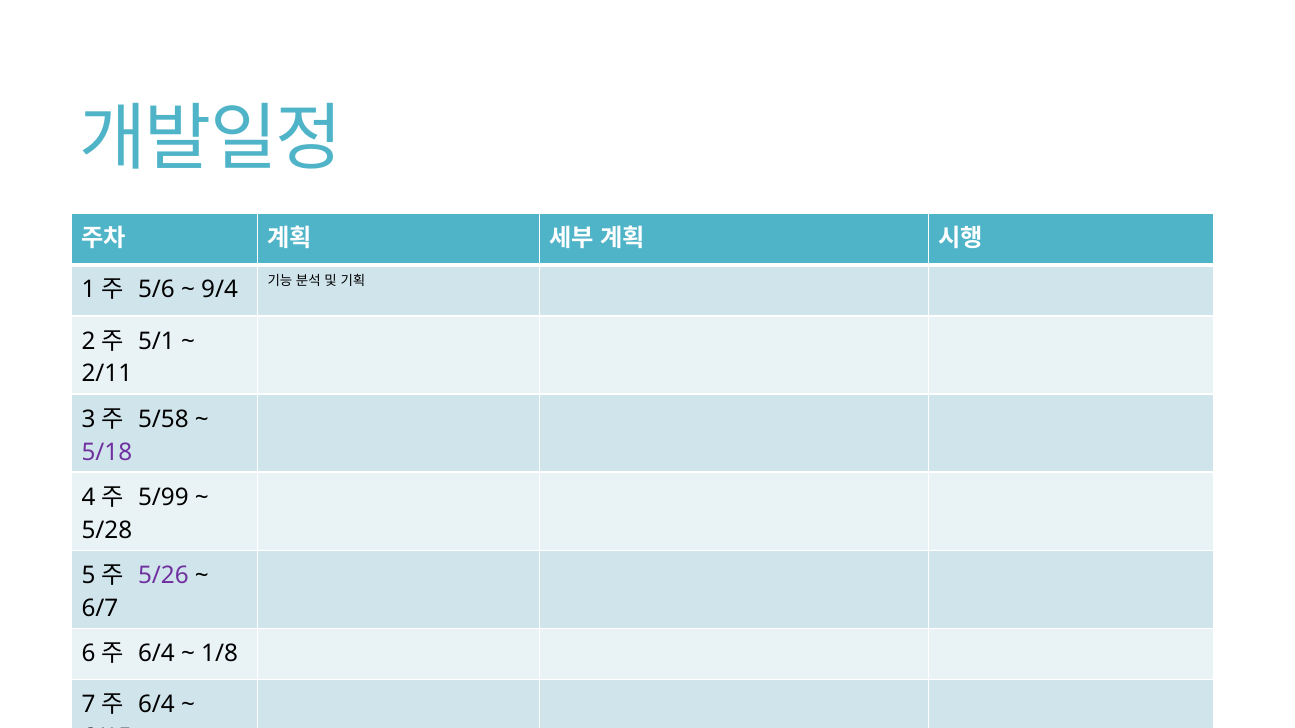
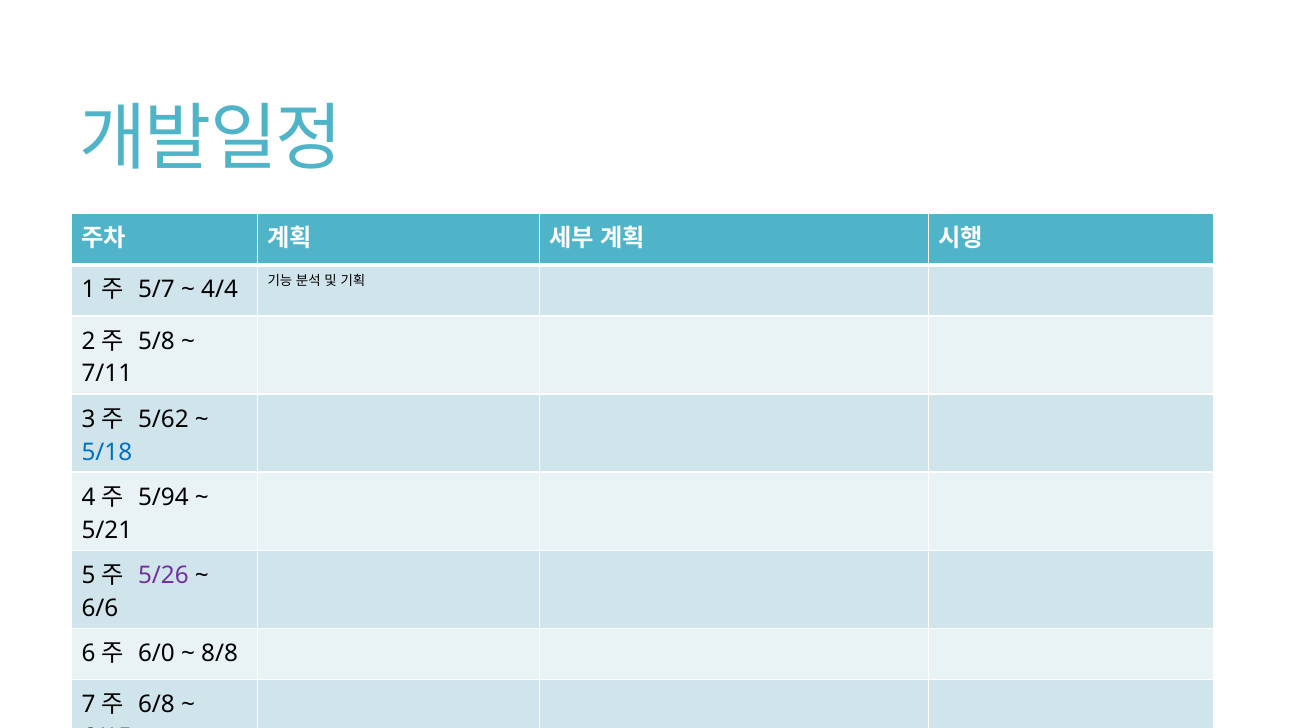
5/6: 5/6 -> 5/7 (156, 290)
9/4: 9/4 -> 4/4 (220, 290)
5/1: 5/1 -> 5/8 (156, 341)
2/11: 2/11 -> 7/11 (107, 374)
5/58: 5/58 -> 5/62 (163, 419)
5/18 colour: purple -> blue (107, 452)
5/99: 5/99 -> 5/94 (163, 497)
5/28: 5/28 -> 5/21 (107, 530)
6/7: 6/7 -> 6/6 (100, 608)
6/4: 6/4 -> 6/0 (156, 654)
1/8: 1/8 -> 8/8 (220, 654)
6/4: 6/4 -> 6/8 (156, 705)
